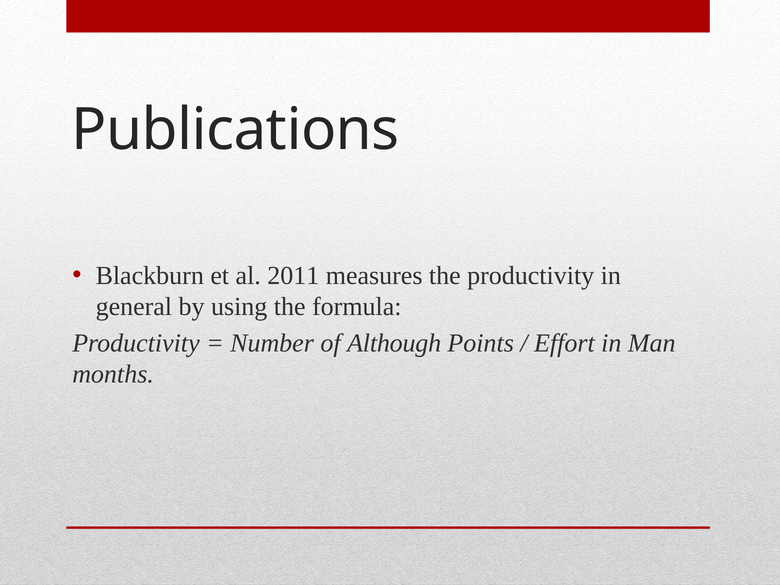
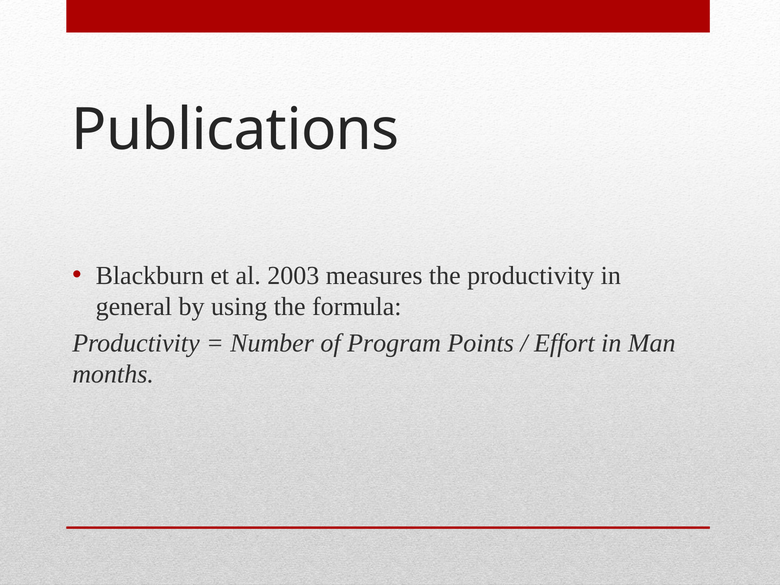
2011: 2011 -> 2003 (293, 276)
Although: Although -> Program (394, 343)
